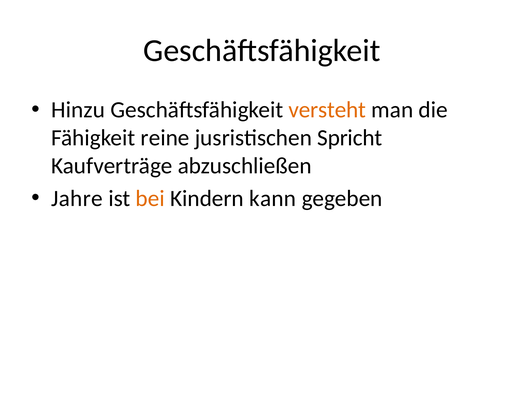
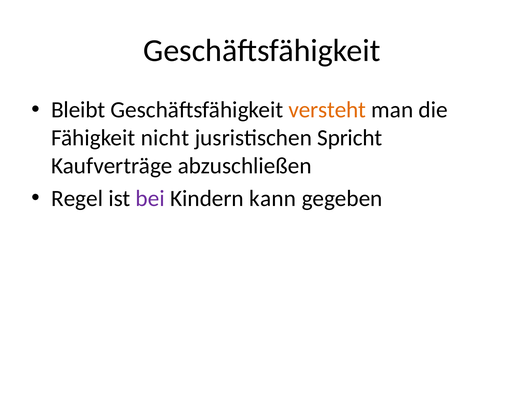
Hinzu: Hinzu -> Bleibt (78, 110)
reine: reine -> nicht (165, 138)
Jahre: Jahre -> Regel (77, 198)
bei colour: orange -> purple (150, 198)
